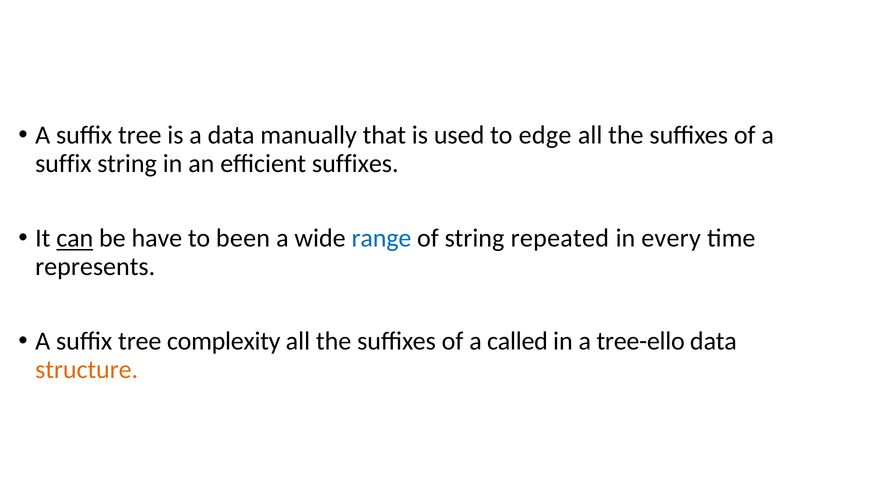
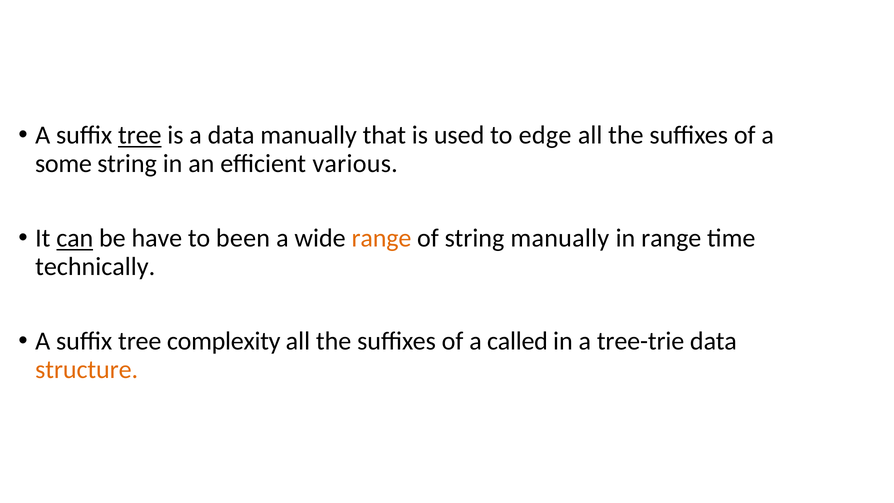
tree underline: none -> present (140, 135)
suffix: suffix -> some (63, 163)
efficient suffixes: suffixes -> various (355, 163)
range colour: blue -> orange (381, 238)
string repeated: repeated -> manually (560, 238)
in every: every -> range (671, 238)
represents: represents -> technically (95, 266)
tree-ello: tree-ello -> tree-trie (641, 341)
